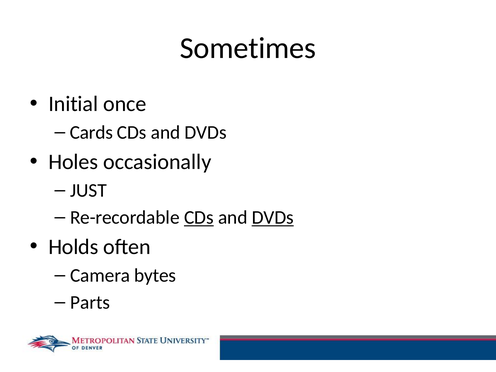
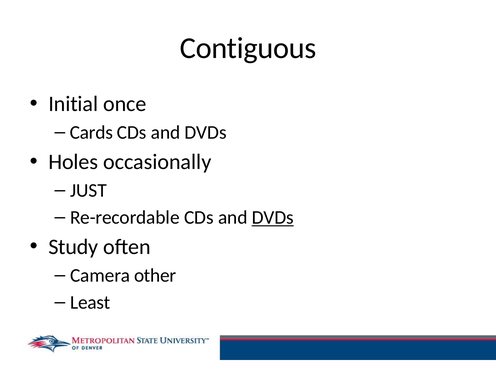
Sometimes: Sometimes -> Contiguous (248, 48)
CDs underline: present -> none (199, 217)
Holds: Holds -> Study (73, 247)
bytes: bytes -> other (155, 275)
Parts: Parts -> Least (90, 302)
